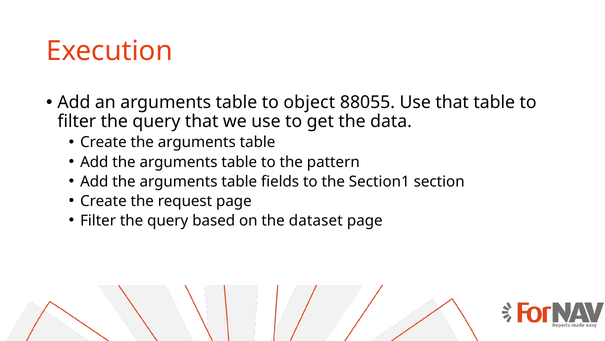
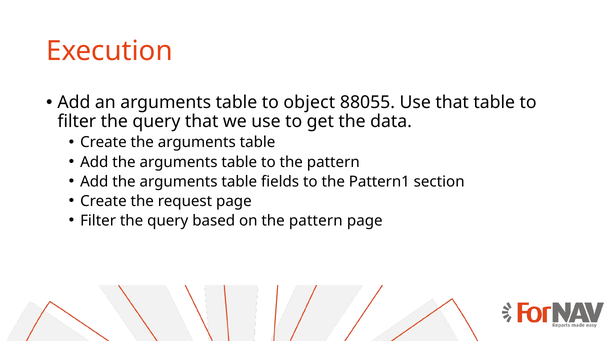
Section1: Section1 -> Pattern1 (379, 181)
on the dataset: dataset -> pattern (316, 220)
